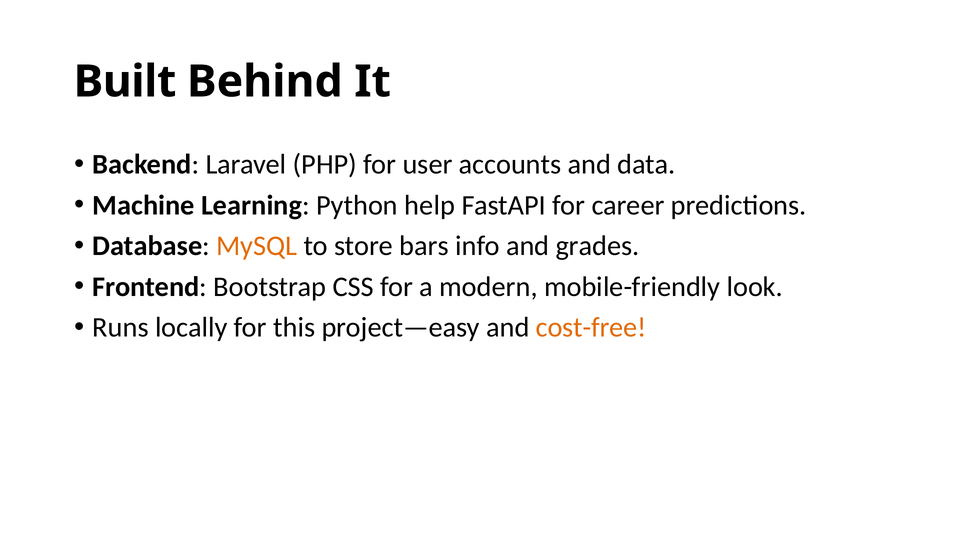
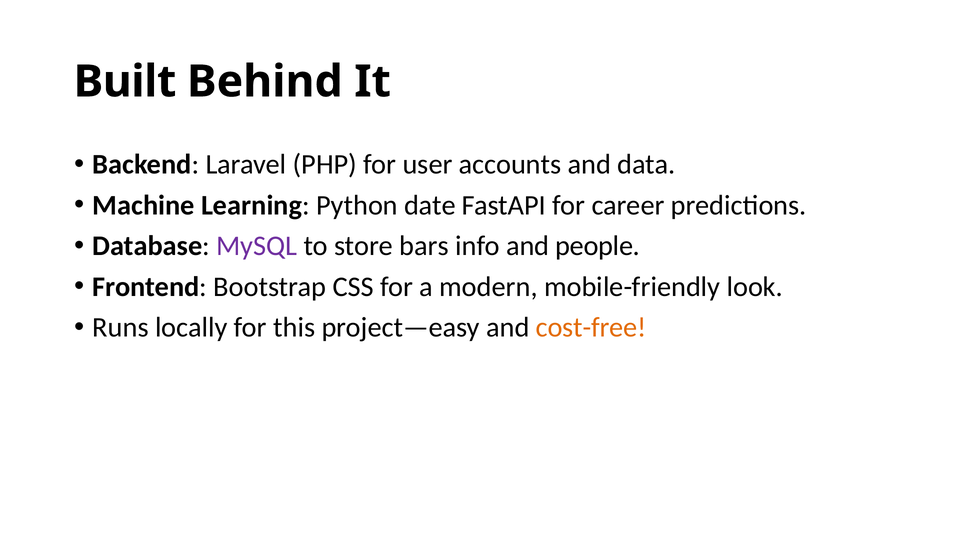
help: help -> date (430, 205)
MySQL colour: orange -> purple (257, 246)
grades: grades -> people (598, 246)
